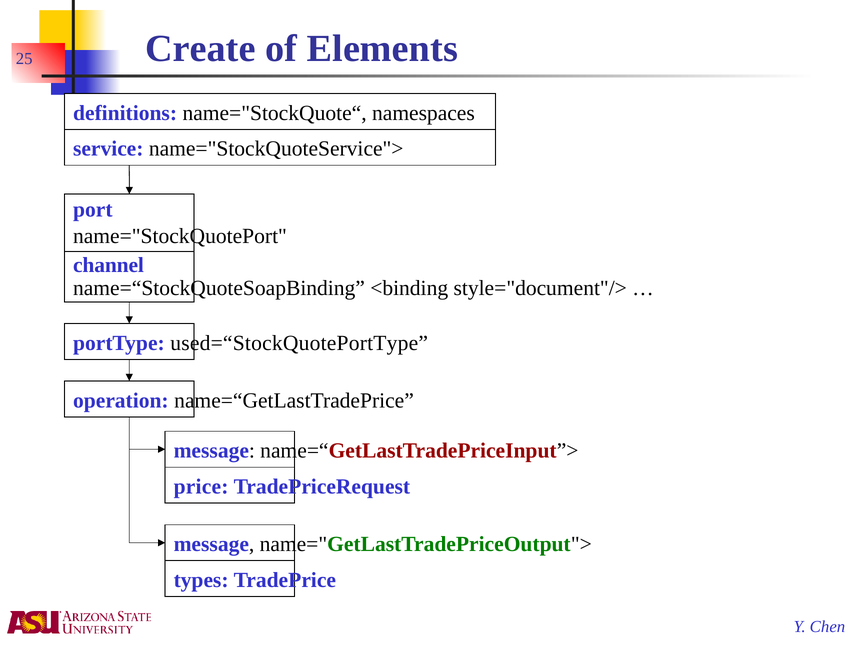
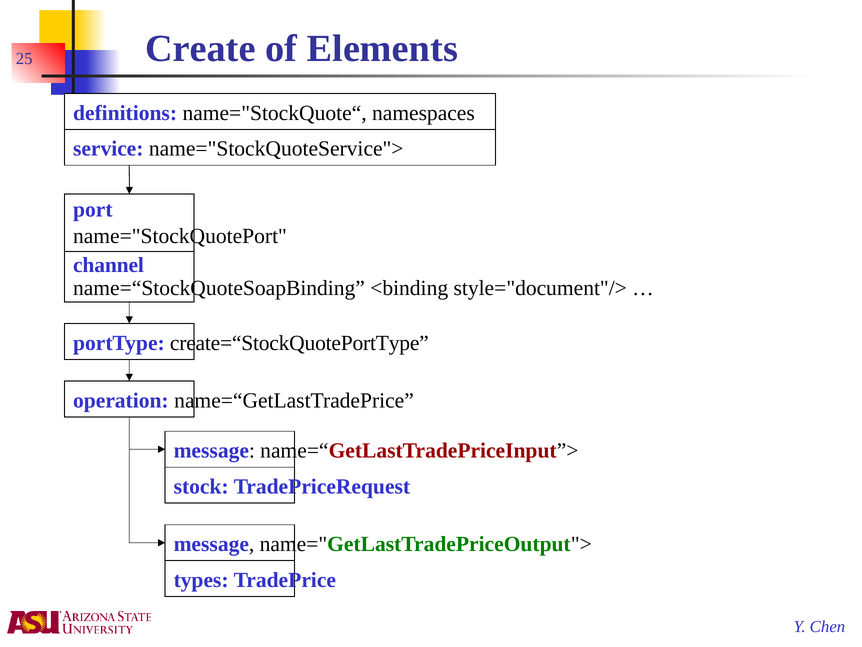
used=“StockQuotePortType: used=“StockQuotePortType -> create=“StockQuotePortType (299, 343)
price: price -> stock (201, 486)
